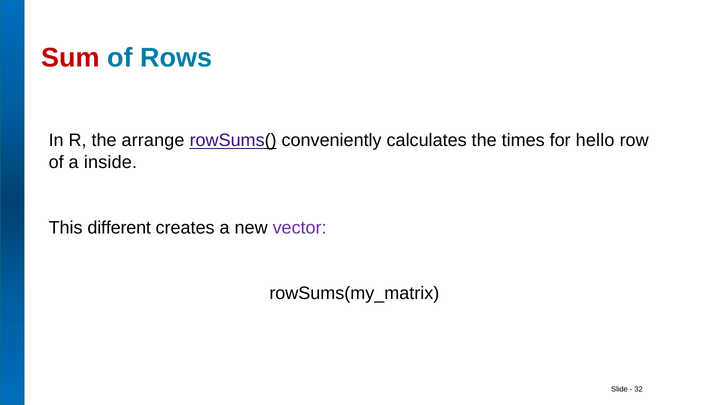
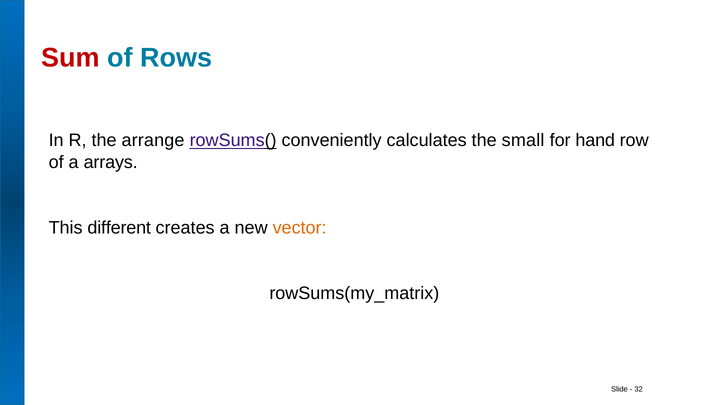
times: times -> small (523, 141)
hello: hello -> hand (595, 141)
inside: inside -> arrays (111, 162)
vector colour: purple -> orange (300, 228)
